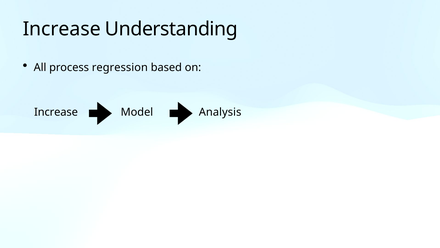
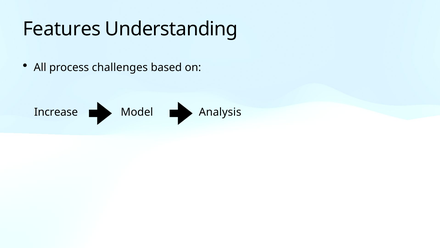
Increase: Increase -> Features (62, 29)
regression: regression -> challenges (120, 68)
